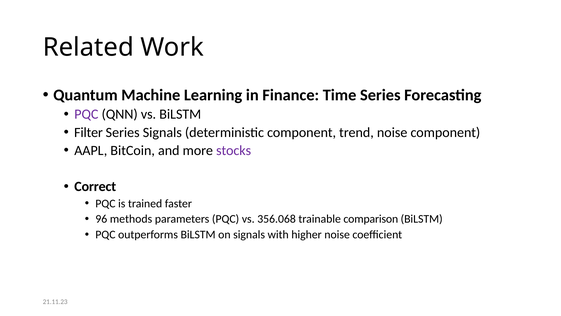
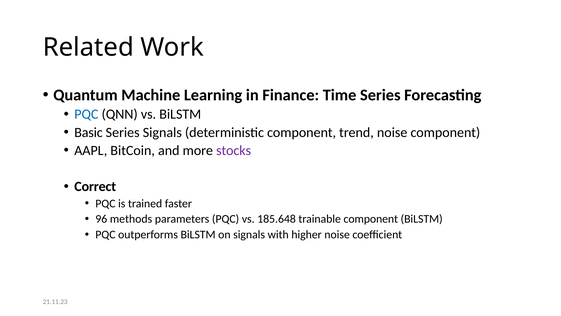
PQC colour: purple -> blue (86, 114)
Filter: Filter -> Basic (89, 132)
356.068: 356.068 -> 185.648 (277, 219)
trainable comparison: comparison -> component (371, 219)
